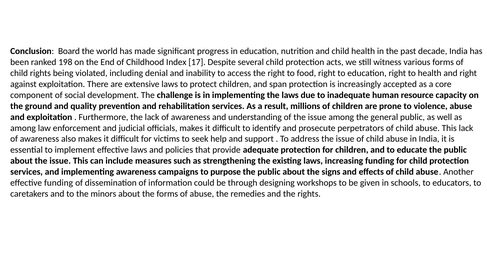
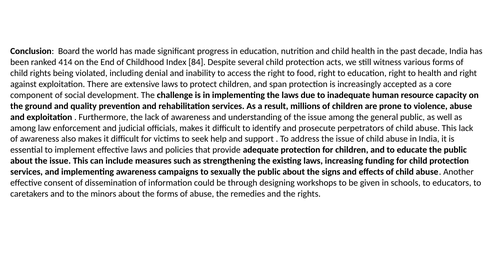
198: 198 -> 414 (65, 62)
17: 17 -> 84 (197, 62)
purpose: purpose -> sexually (226, 172)
effective funding: funding -> consent (59, 183)
